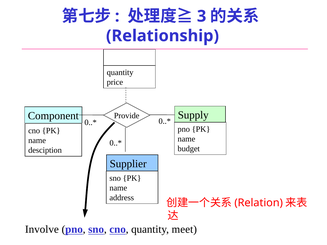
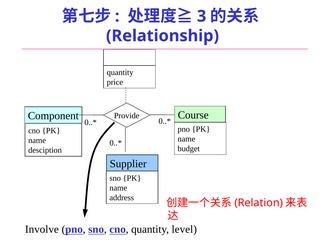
Supply: Supply -> Course (193, 115)
meet: meet -> level (184, 230)
